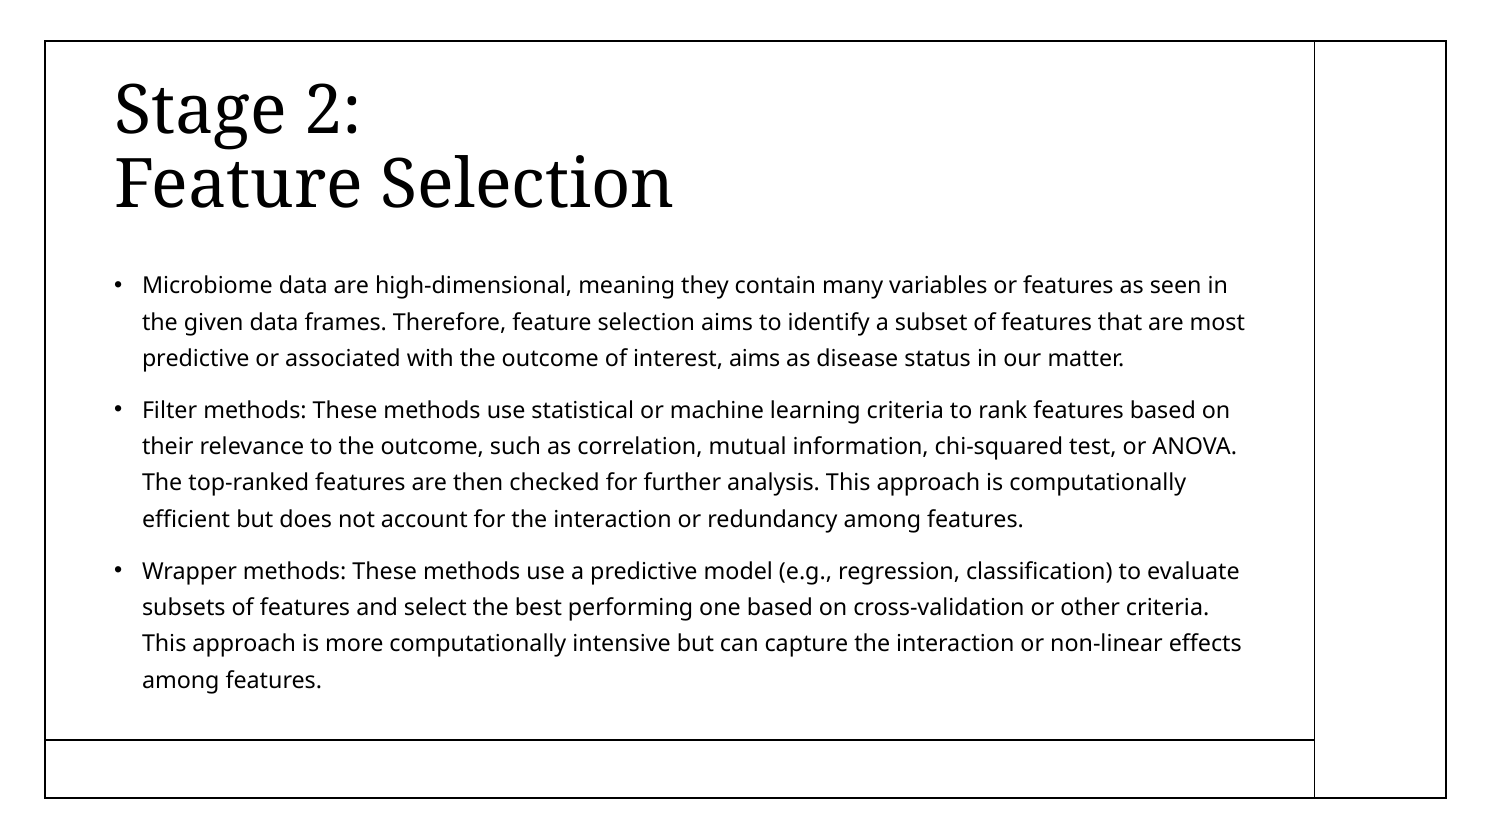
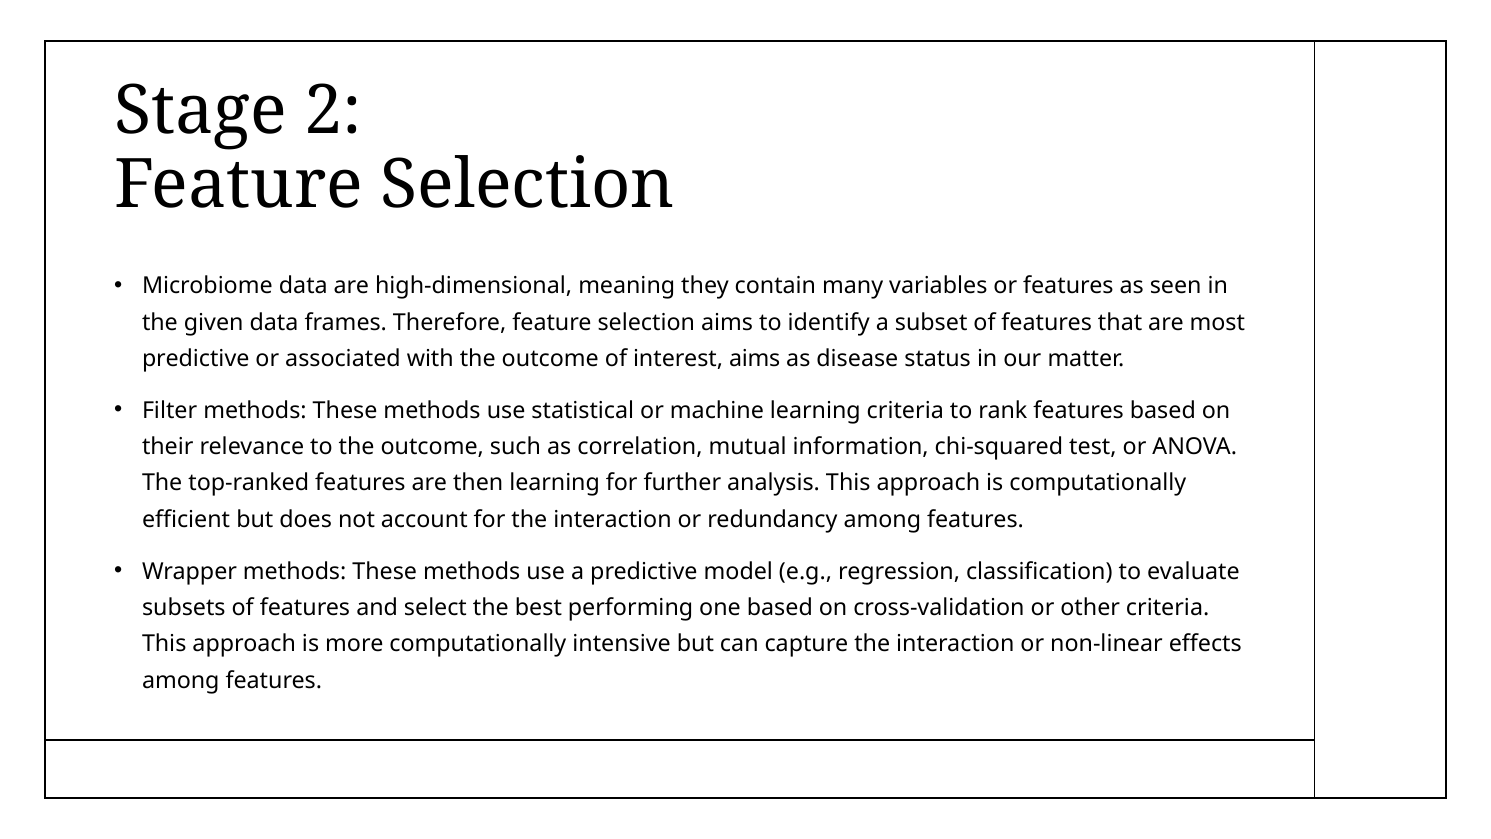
then checked: checked -> learning (555, 483)
